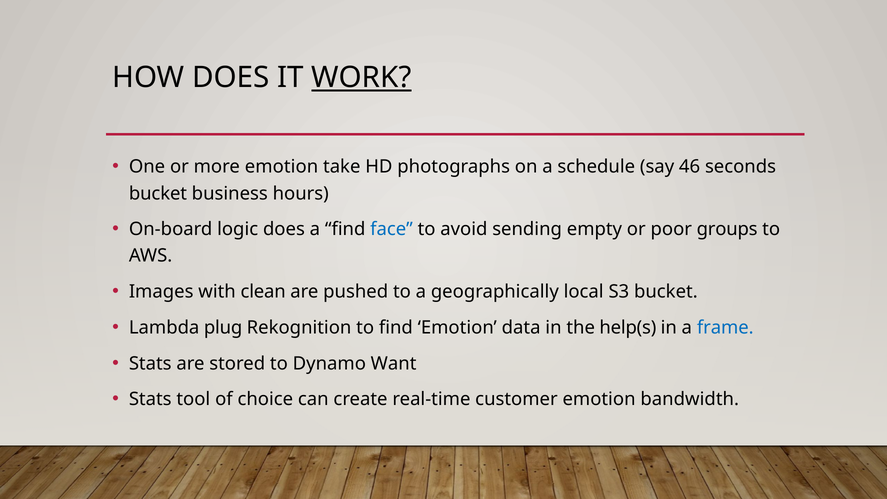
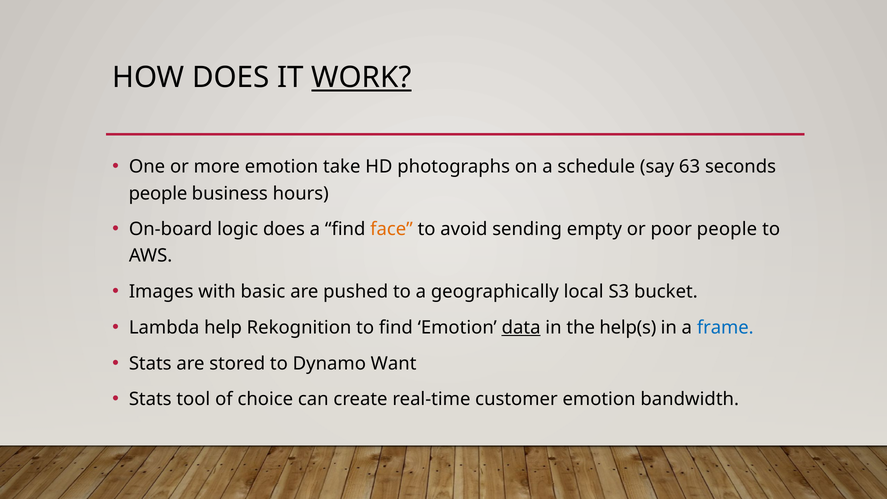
46: 46 -> 63 (690, 167)
bucket: bucket -> people (158, 193)
face colour: blue -> orange (392, 229)
poor groups: groups -> people (727, 229)
clean: clean -> basic (263, 292)
plug: plug -> help (223, 328)
data underline: none -> present (521, 328)
